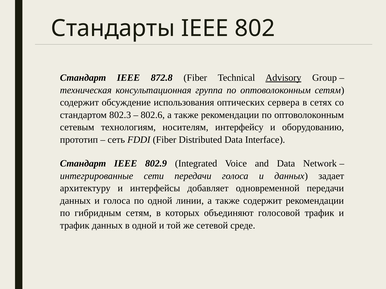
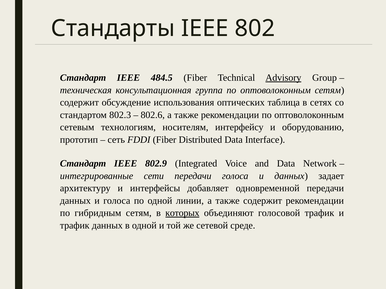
872.8: 872.8 -> 484.5 (162, 78)
сервера: сервера -> таблица (284, 103)
которых underline: none -> present (182, 213)
